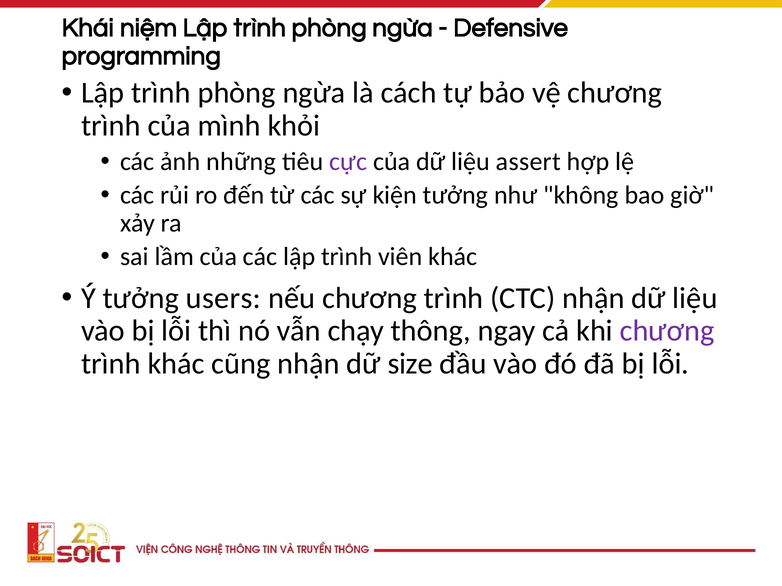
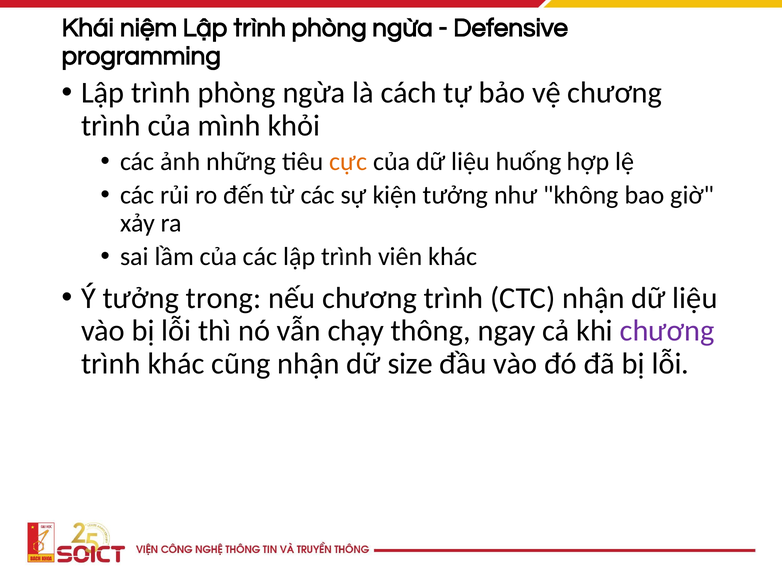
cực colour: purple -> orange (348, 162)
assert: assert -> huống (529, 162)
users: users -> trong (224, 298)
